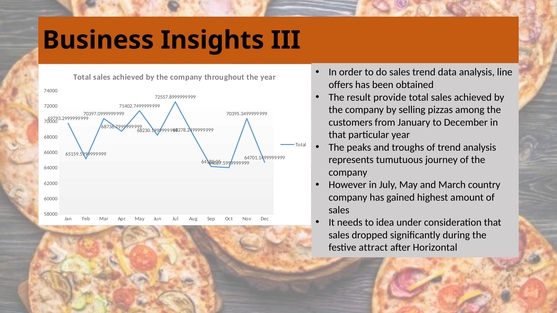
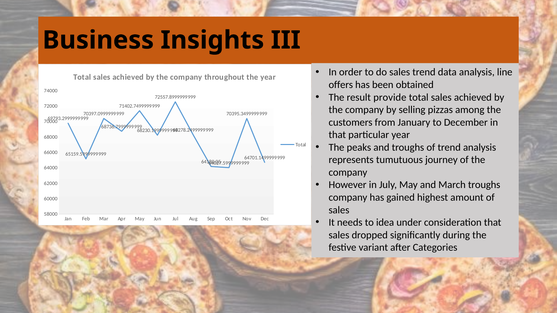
March country: country -> troughs (484, 185)
attract: attract -> variant (373, 248)
Horizontal: Horizontal -> Categories (435, 248)
